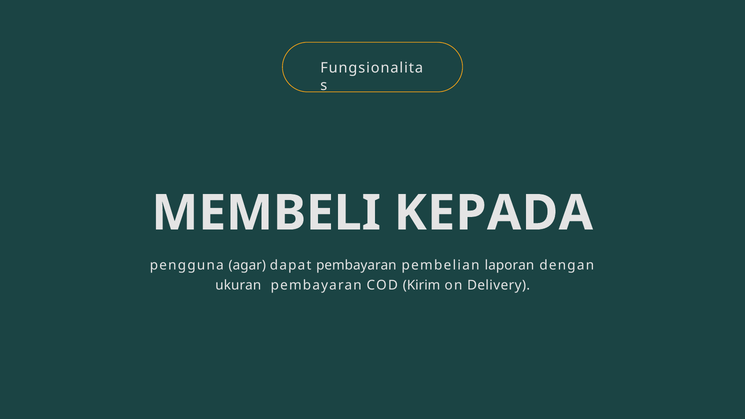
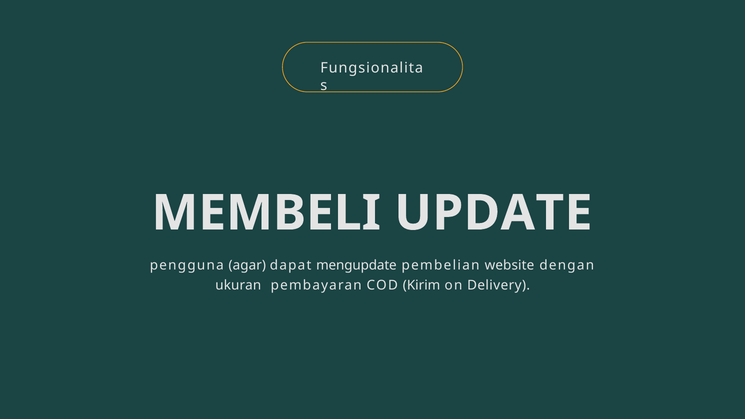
KEPADA: KEPADA -> UPDATE (493, 213)
dapat pembayaran: pembayaran -> mengupdate (356, 265)
laporan: laporan -> website (509, 265)
